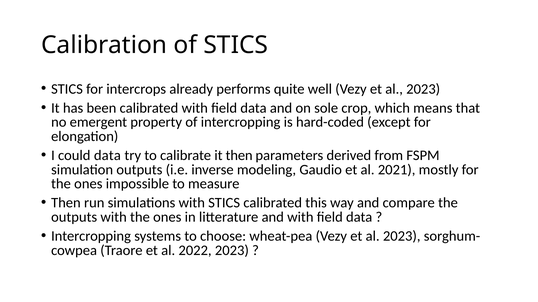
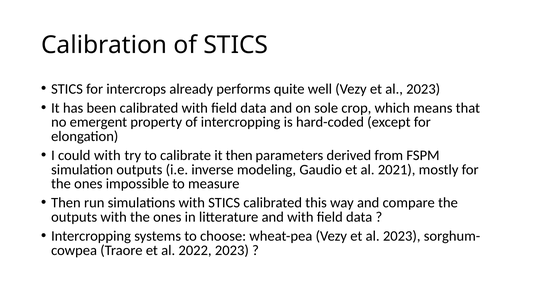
could data: data -> with (107, 156)
